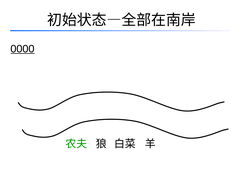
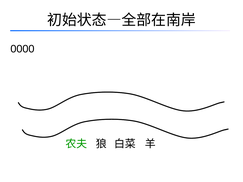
0000 underline: present -> none (23, 49)
